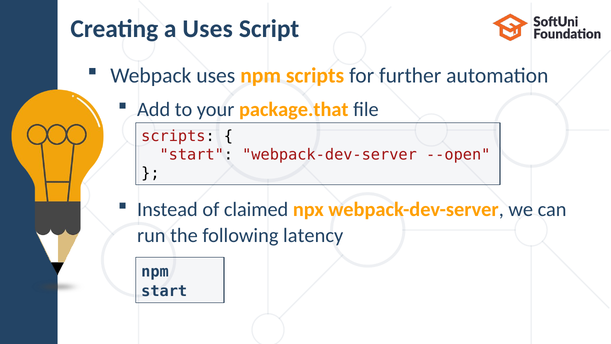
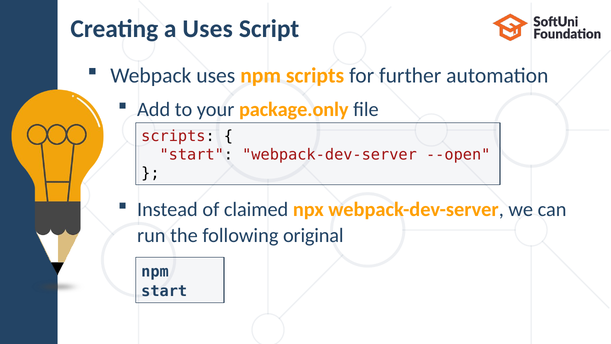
package.that: package.that -> package.only (294, 110)
latency: latency -> original (313, 235)
